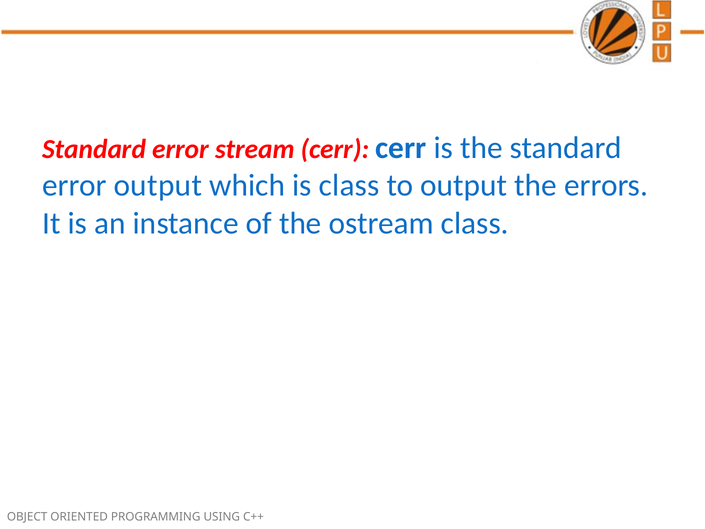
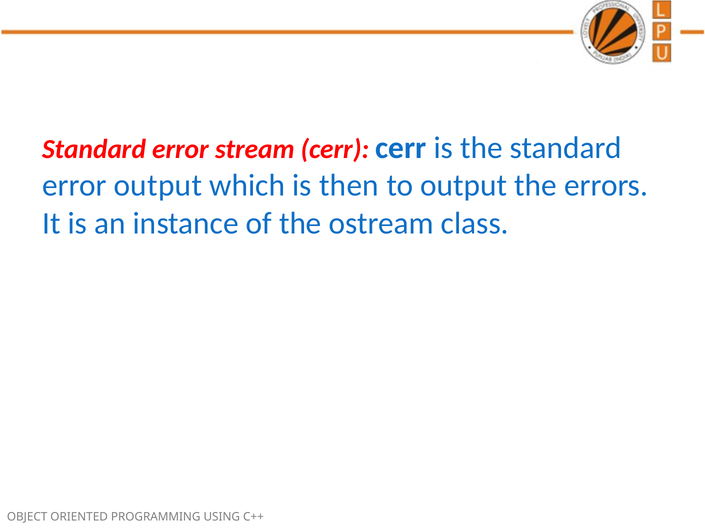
is class: class -> then (349, 186)
